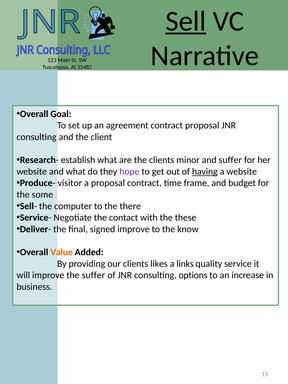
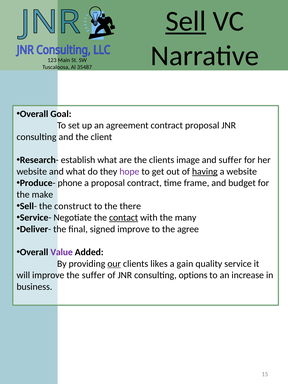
minor: minor -> image (188, 160)
visitor: visitor -> phone (70, 183)
some: some -> make (42, 195)
computer: computer -> construct (73, 206)
contact underline: none -> present (124, 218)
these: these -> many (186, 218)
know: know -> agree (188, 229)
Value colour: orange -> purple (62, 252)
our underline: none -> present (114, 264)
links: links -> gain (185, 264)
